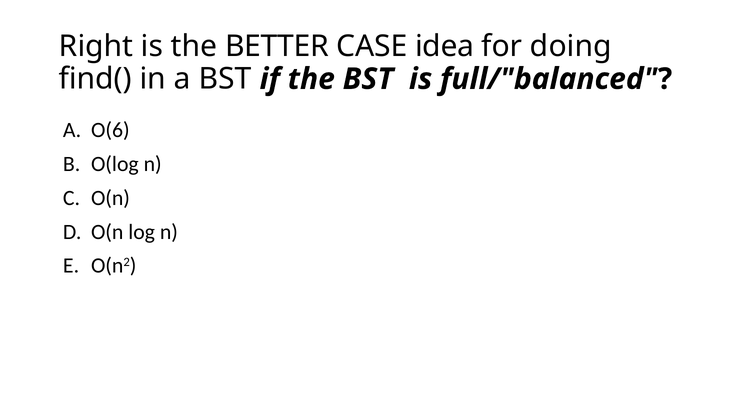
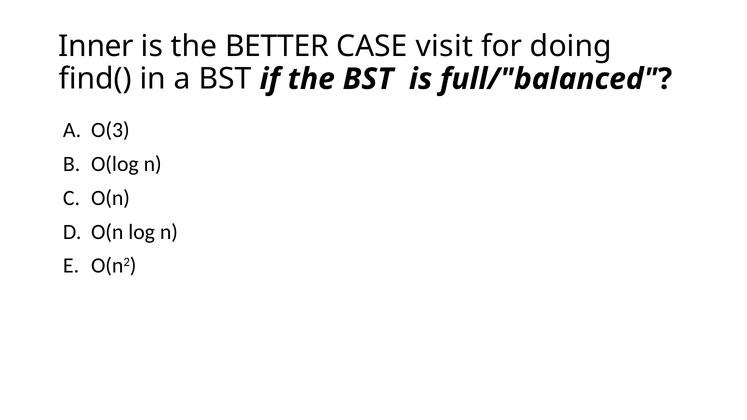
Right: Right -> Inner (96, 47)
idea: idea -> visit (444, 47)
O(6: O(6 -> O(3 (110, 130)
